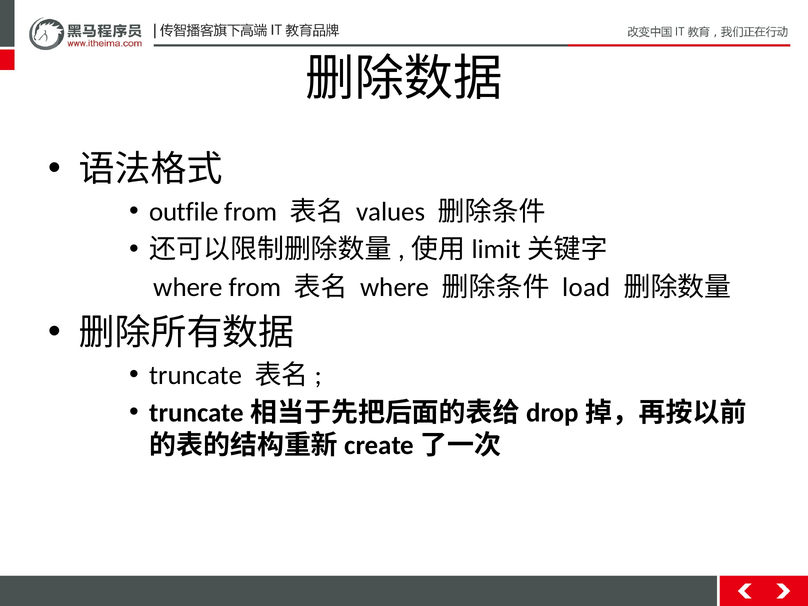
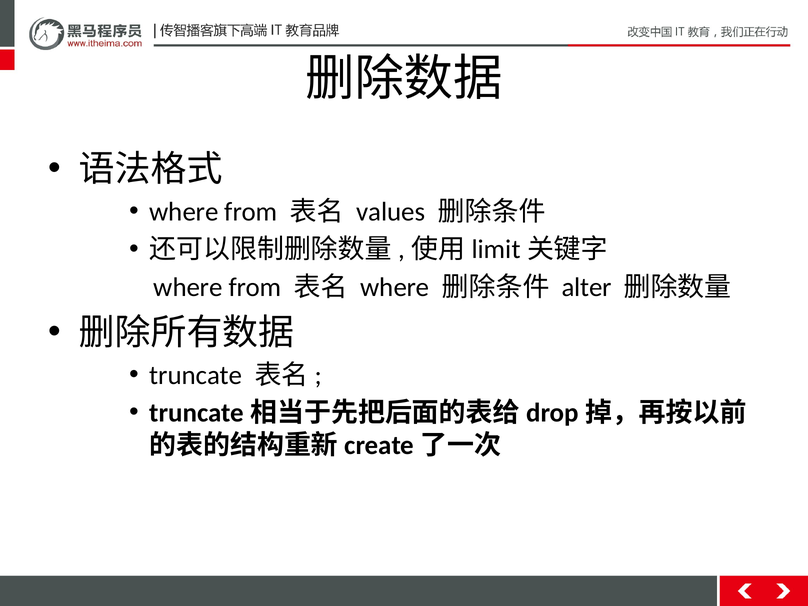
outfile: outfile -> where (184, 212)
load: load -> alter (587, 287)
